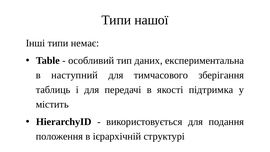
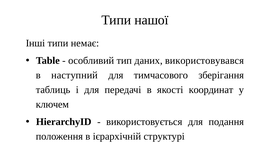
експериментальна: експериментальна -> використовувався (205, 61)
підтримка: підтримка -> координат (211, 90)
містить: містить -> ключем (52, 104)
